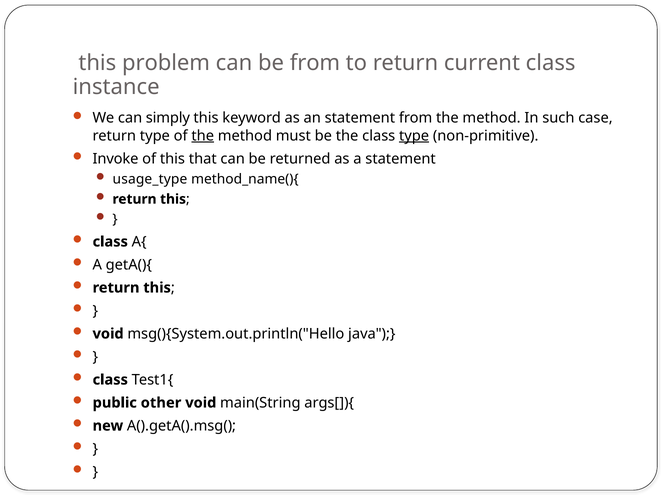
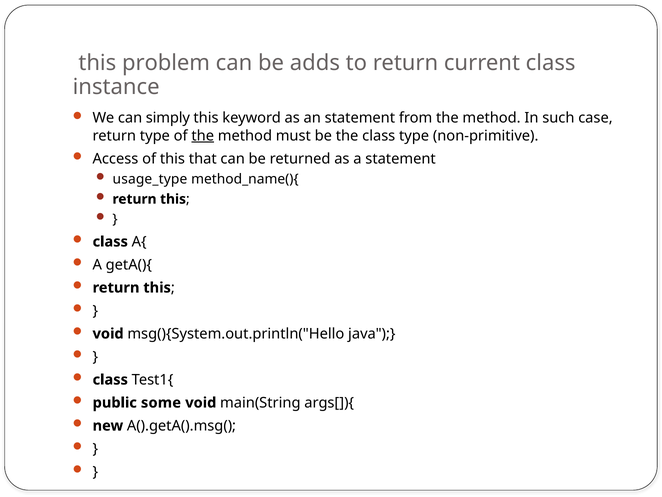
be from: from -> adds (315, 63)
type underline: present -> none (414, 136)
Invoke: Invoke -> Access (115, 159)
other: other -> some (161, 402)
